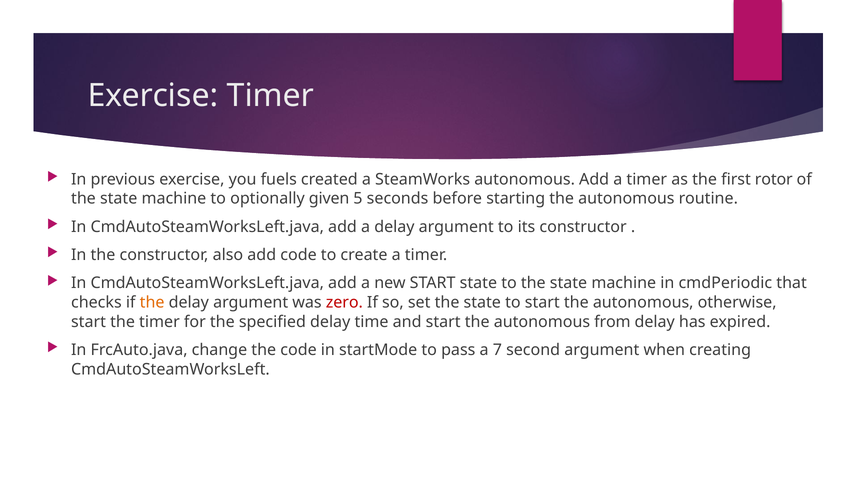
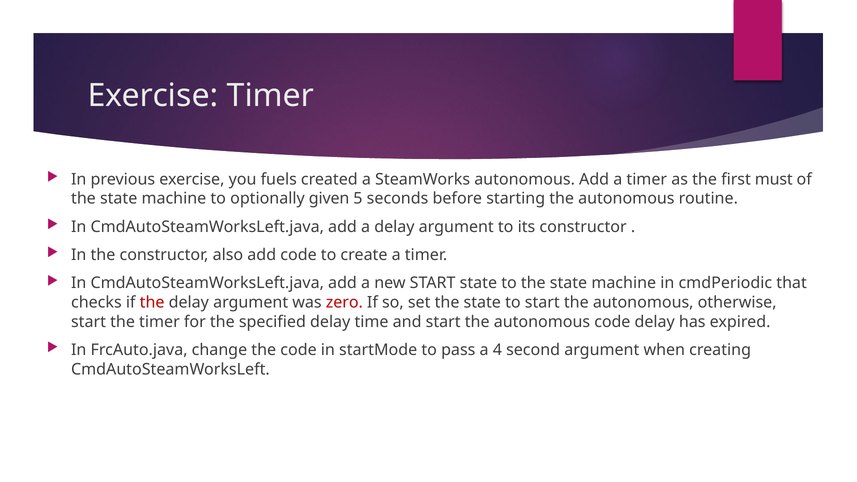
rotor: rotor -> must (774, 179)
the colour: orange -> red (152, 303)
autonomous from: from -> code (612, 322)
7: 7 -> 4 (497, 350)
